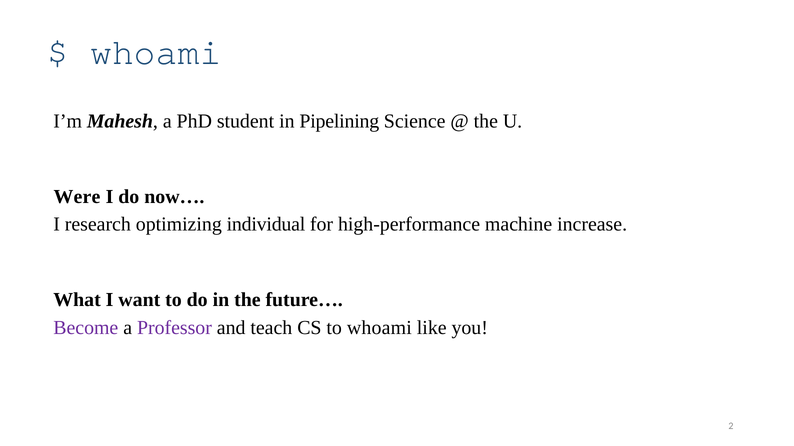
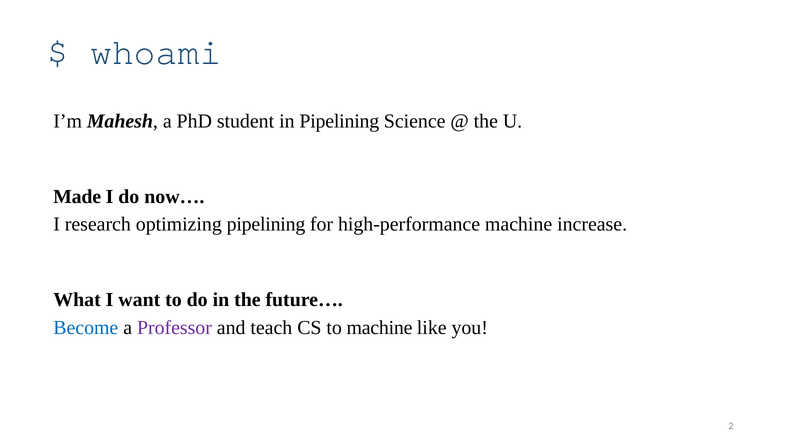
Were: Were -> Made (77, 197)
optimizing individual: individual -> pipelining (266, 225)
Become colour: purple -> blue (86, 328)
to whoami: whoami -> machine (380, 328)
